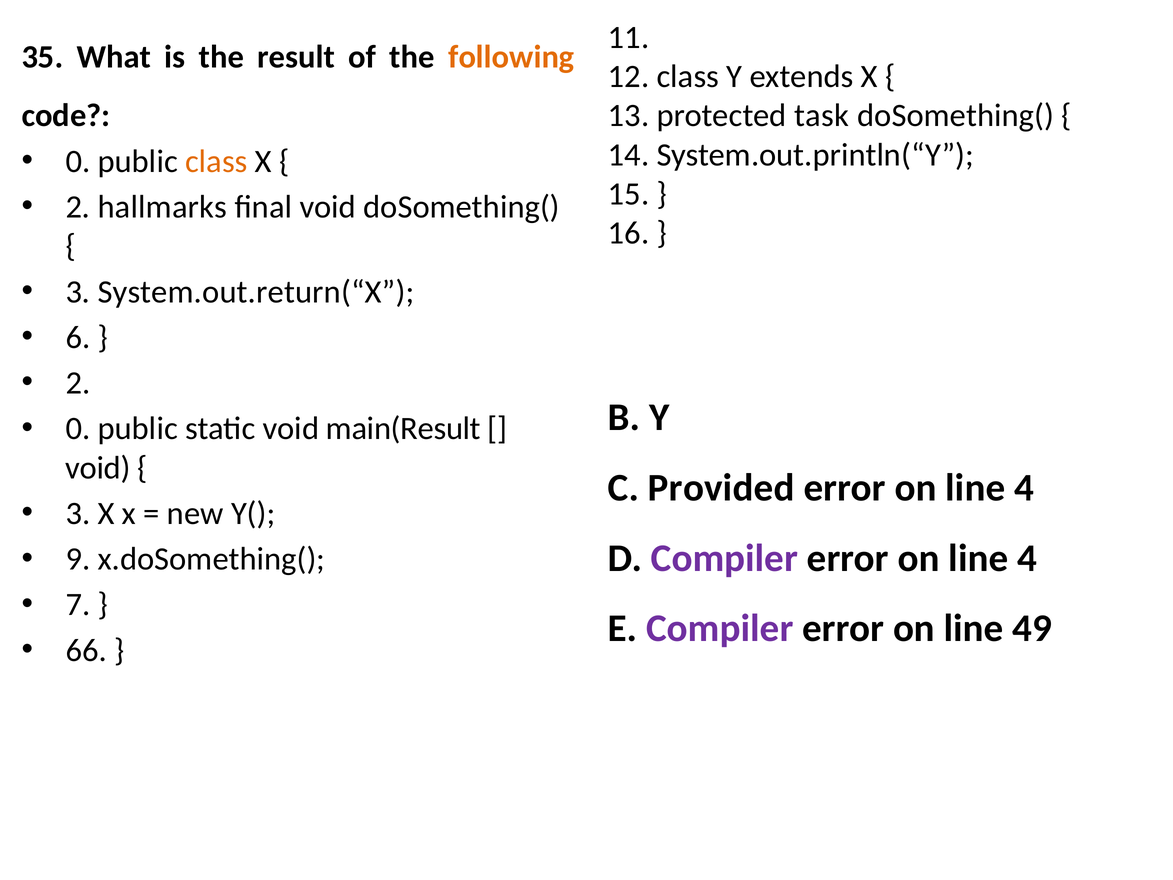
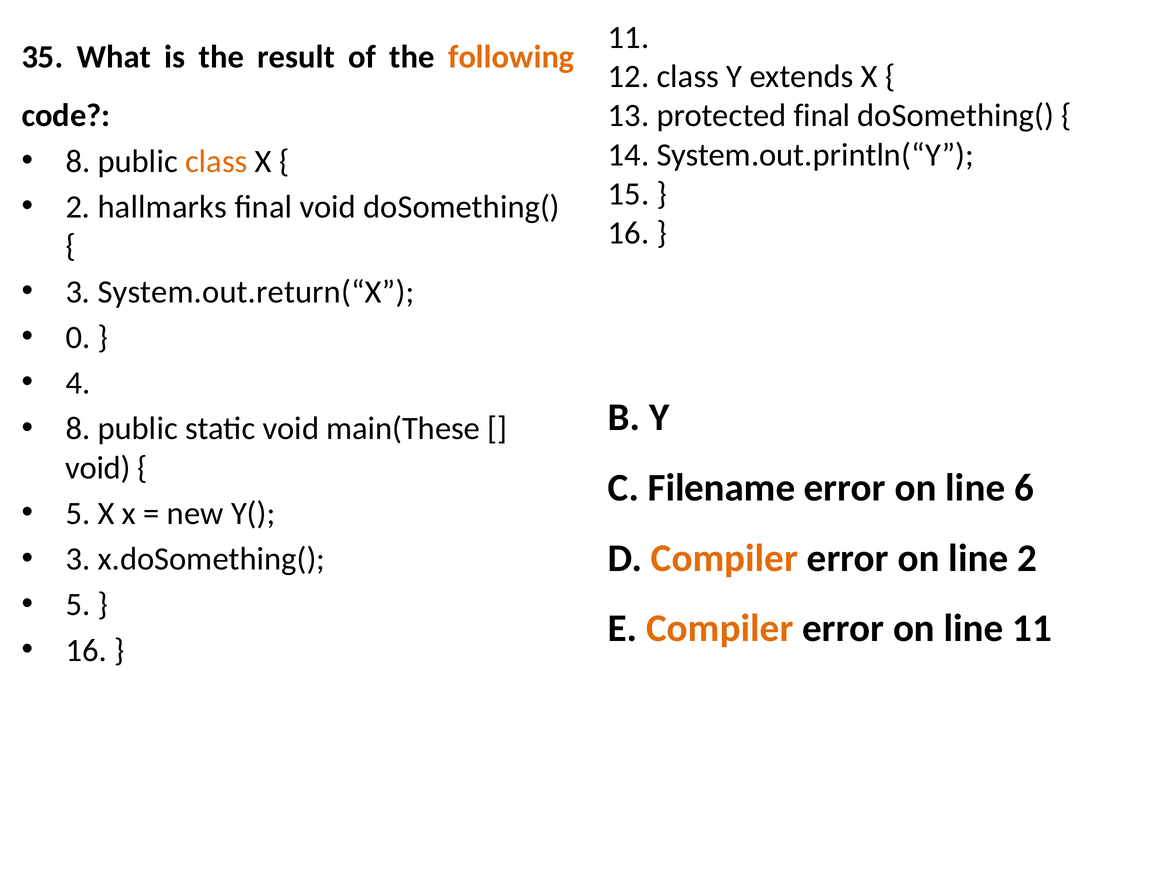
protected task: task -> final (822, 116)
0: 0 -> 8 (78, 161)
6: 6 -> 0 (78, 337)
2: 2 -> 4 (78, 383)
0: 0 -> 8 (78, 429)
main(Result: main(Result -> main(These (403, 429)
Provided: Provided -> Filename (722, 488)
4: 4 -> 6 (1024, 488)
3: 3 -> 5 (78, 513)
9: 9 -> 3 (78, 559)
Compiler colour: purple -> orange (724, 558)
4: 4 -> 2 (1027, 558)
7: 7 -> 5 (78, 605)
Compiler colour: purple -> orange (720, 628)
line 49: 49 -> 11 (1032, 628)
66: 66 -> 16 (86, 650)
